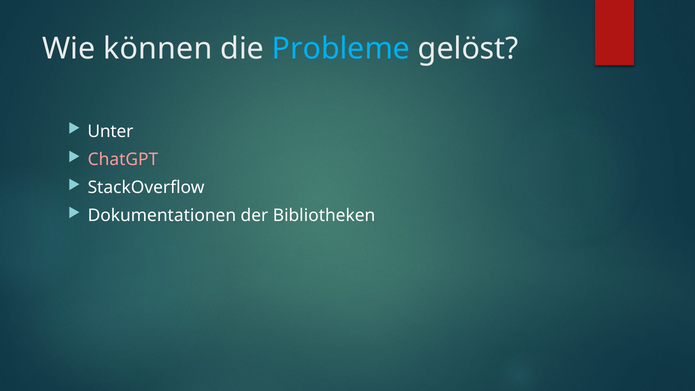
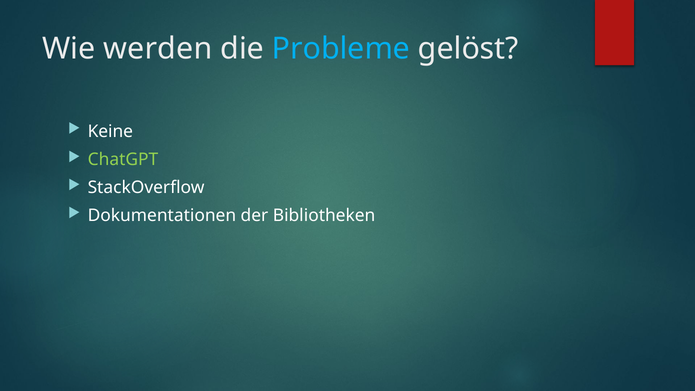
können: können -> werden (158, 49)
Unter: Unter -> Keine (110, 131)
ChatGPT colour: pink -> light green (123, 159)
